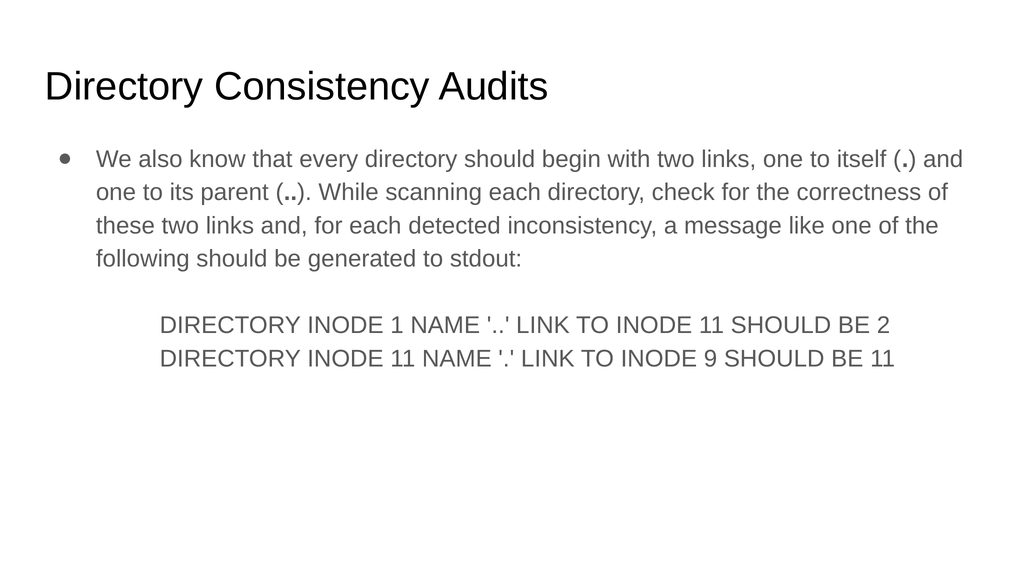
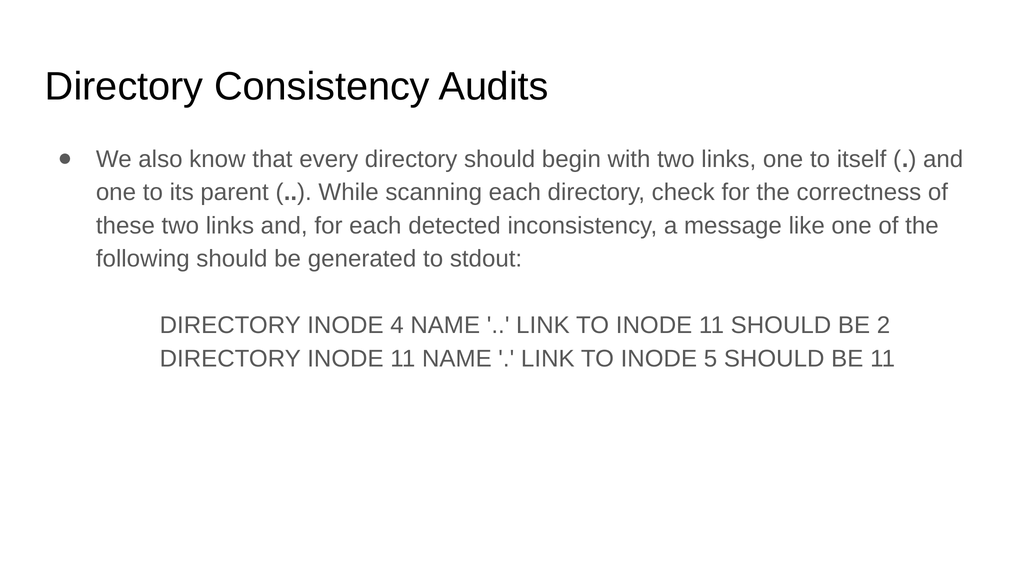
1: 1 -> 4 (397, 325)
9: 9 -> 5 (710, 358)
